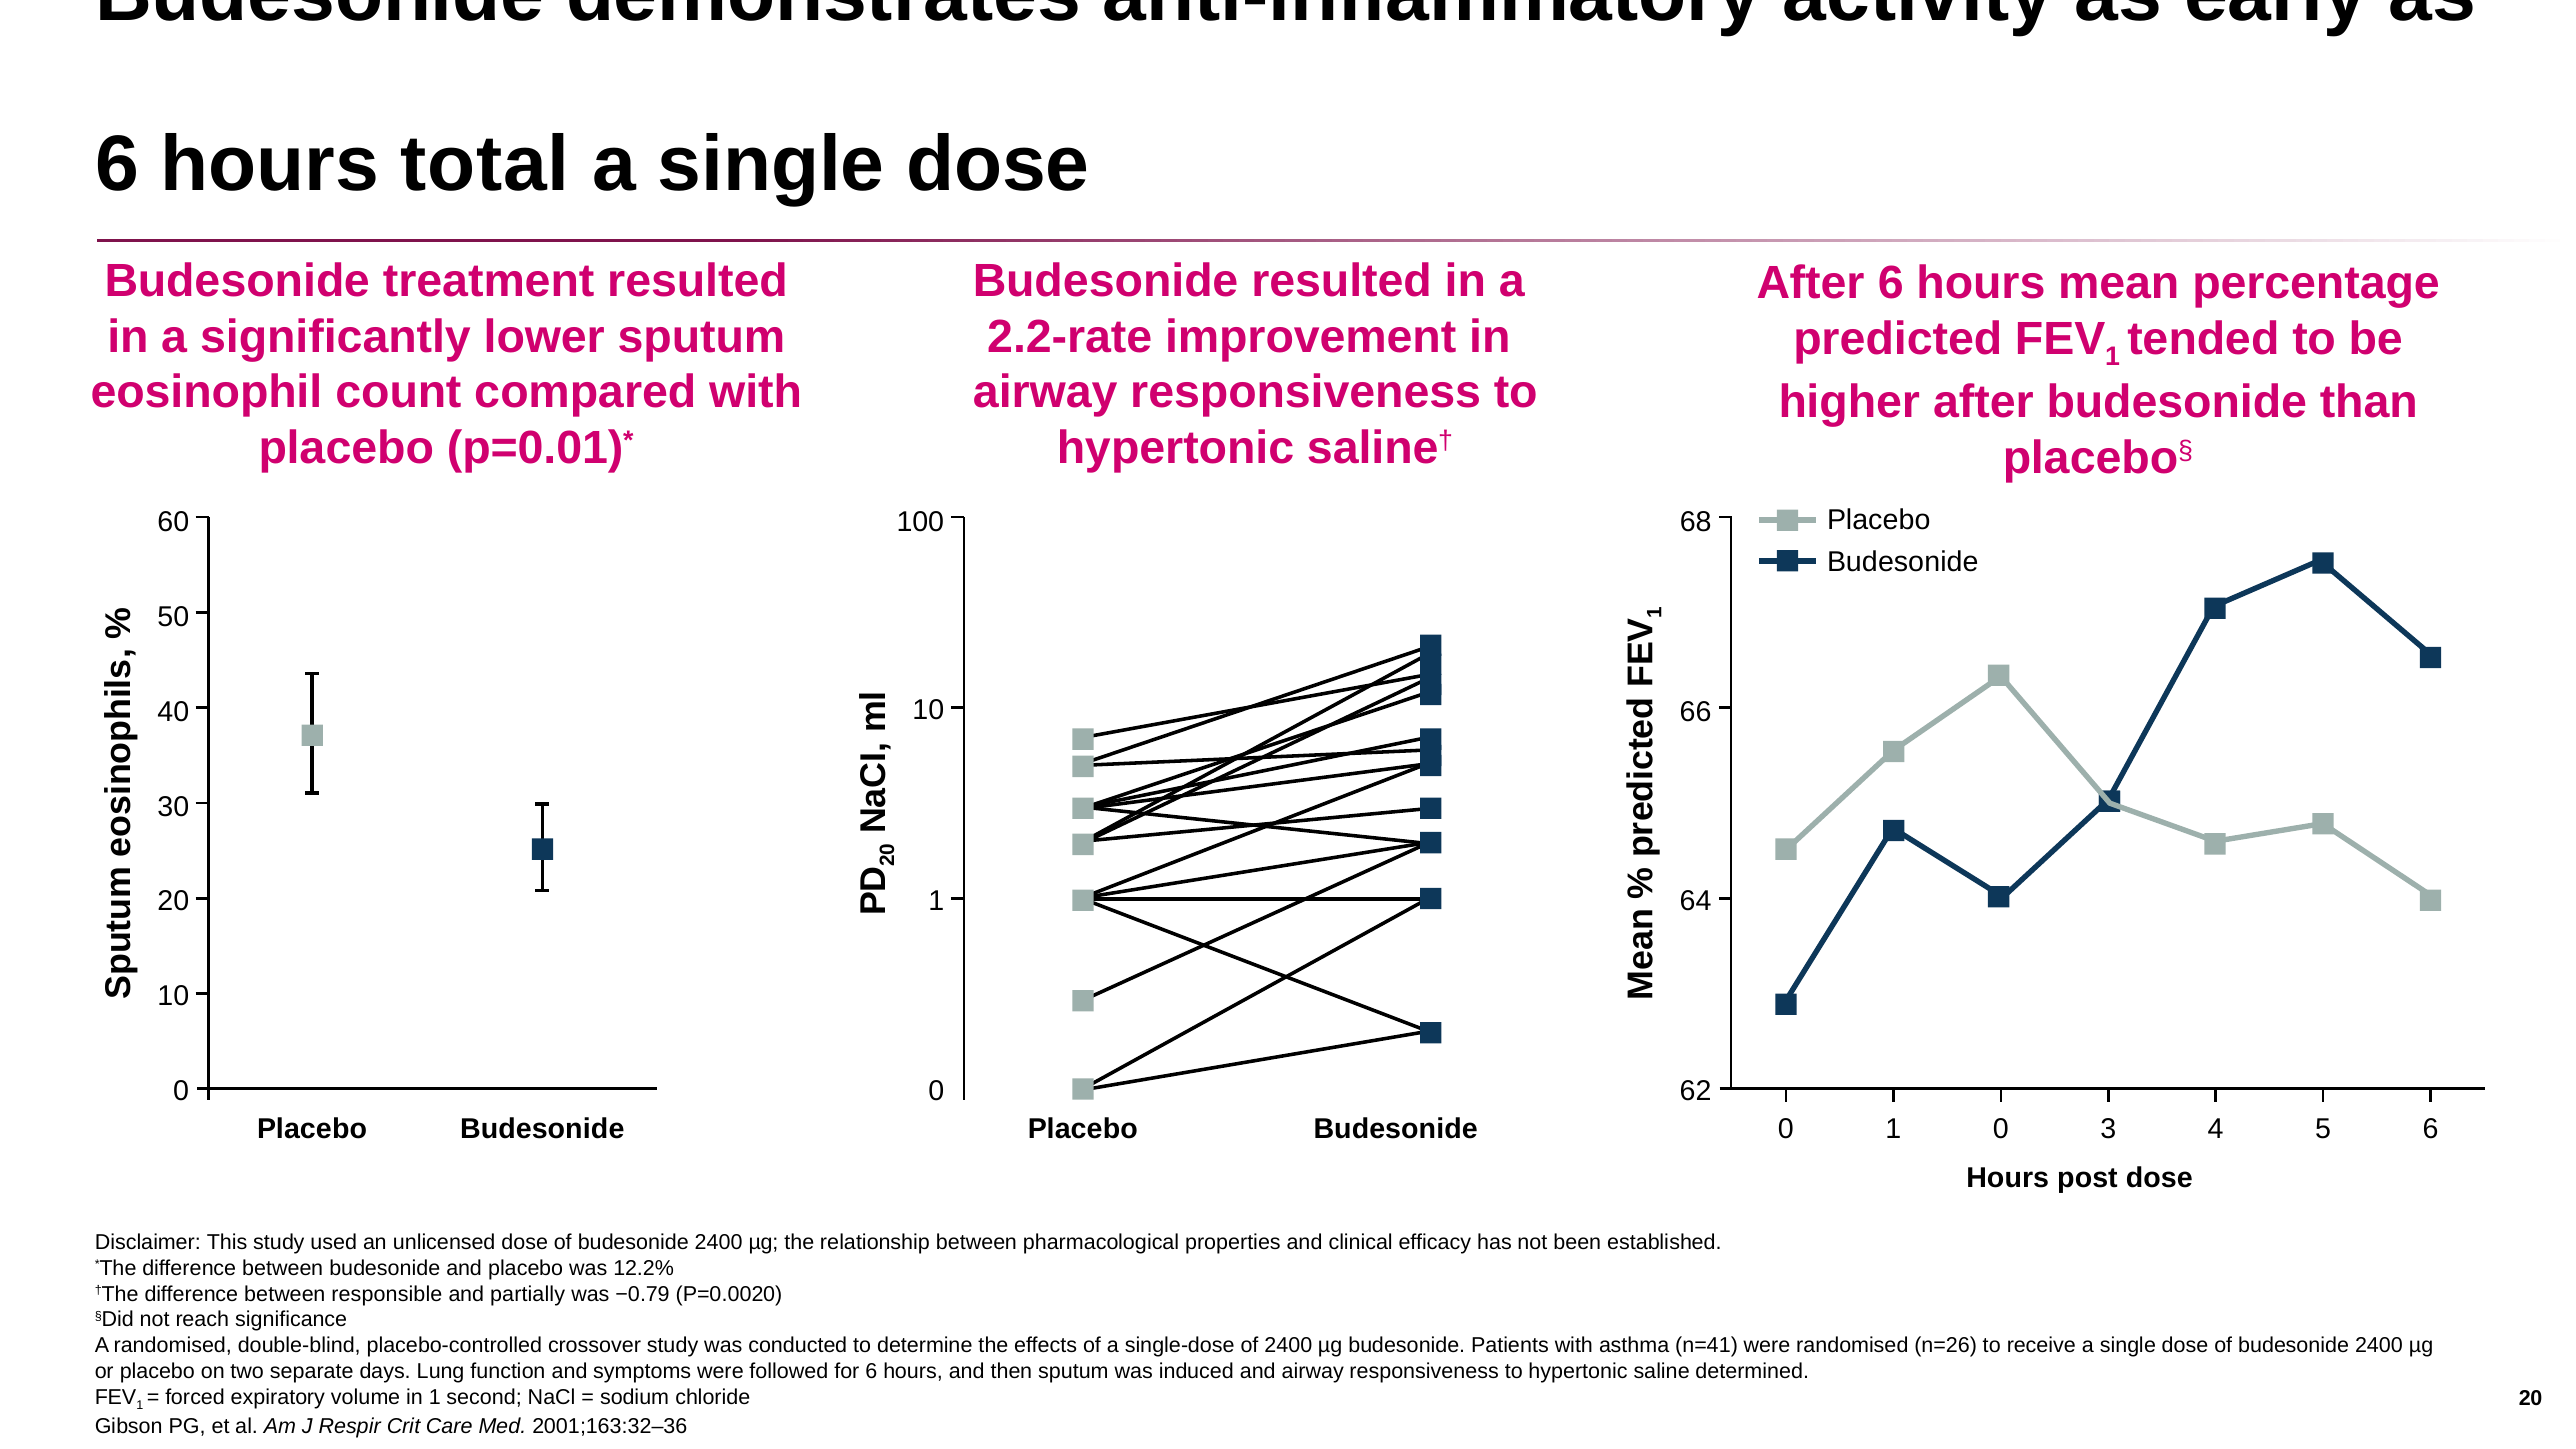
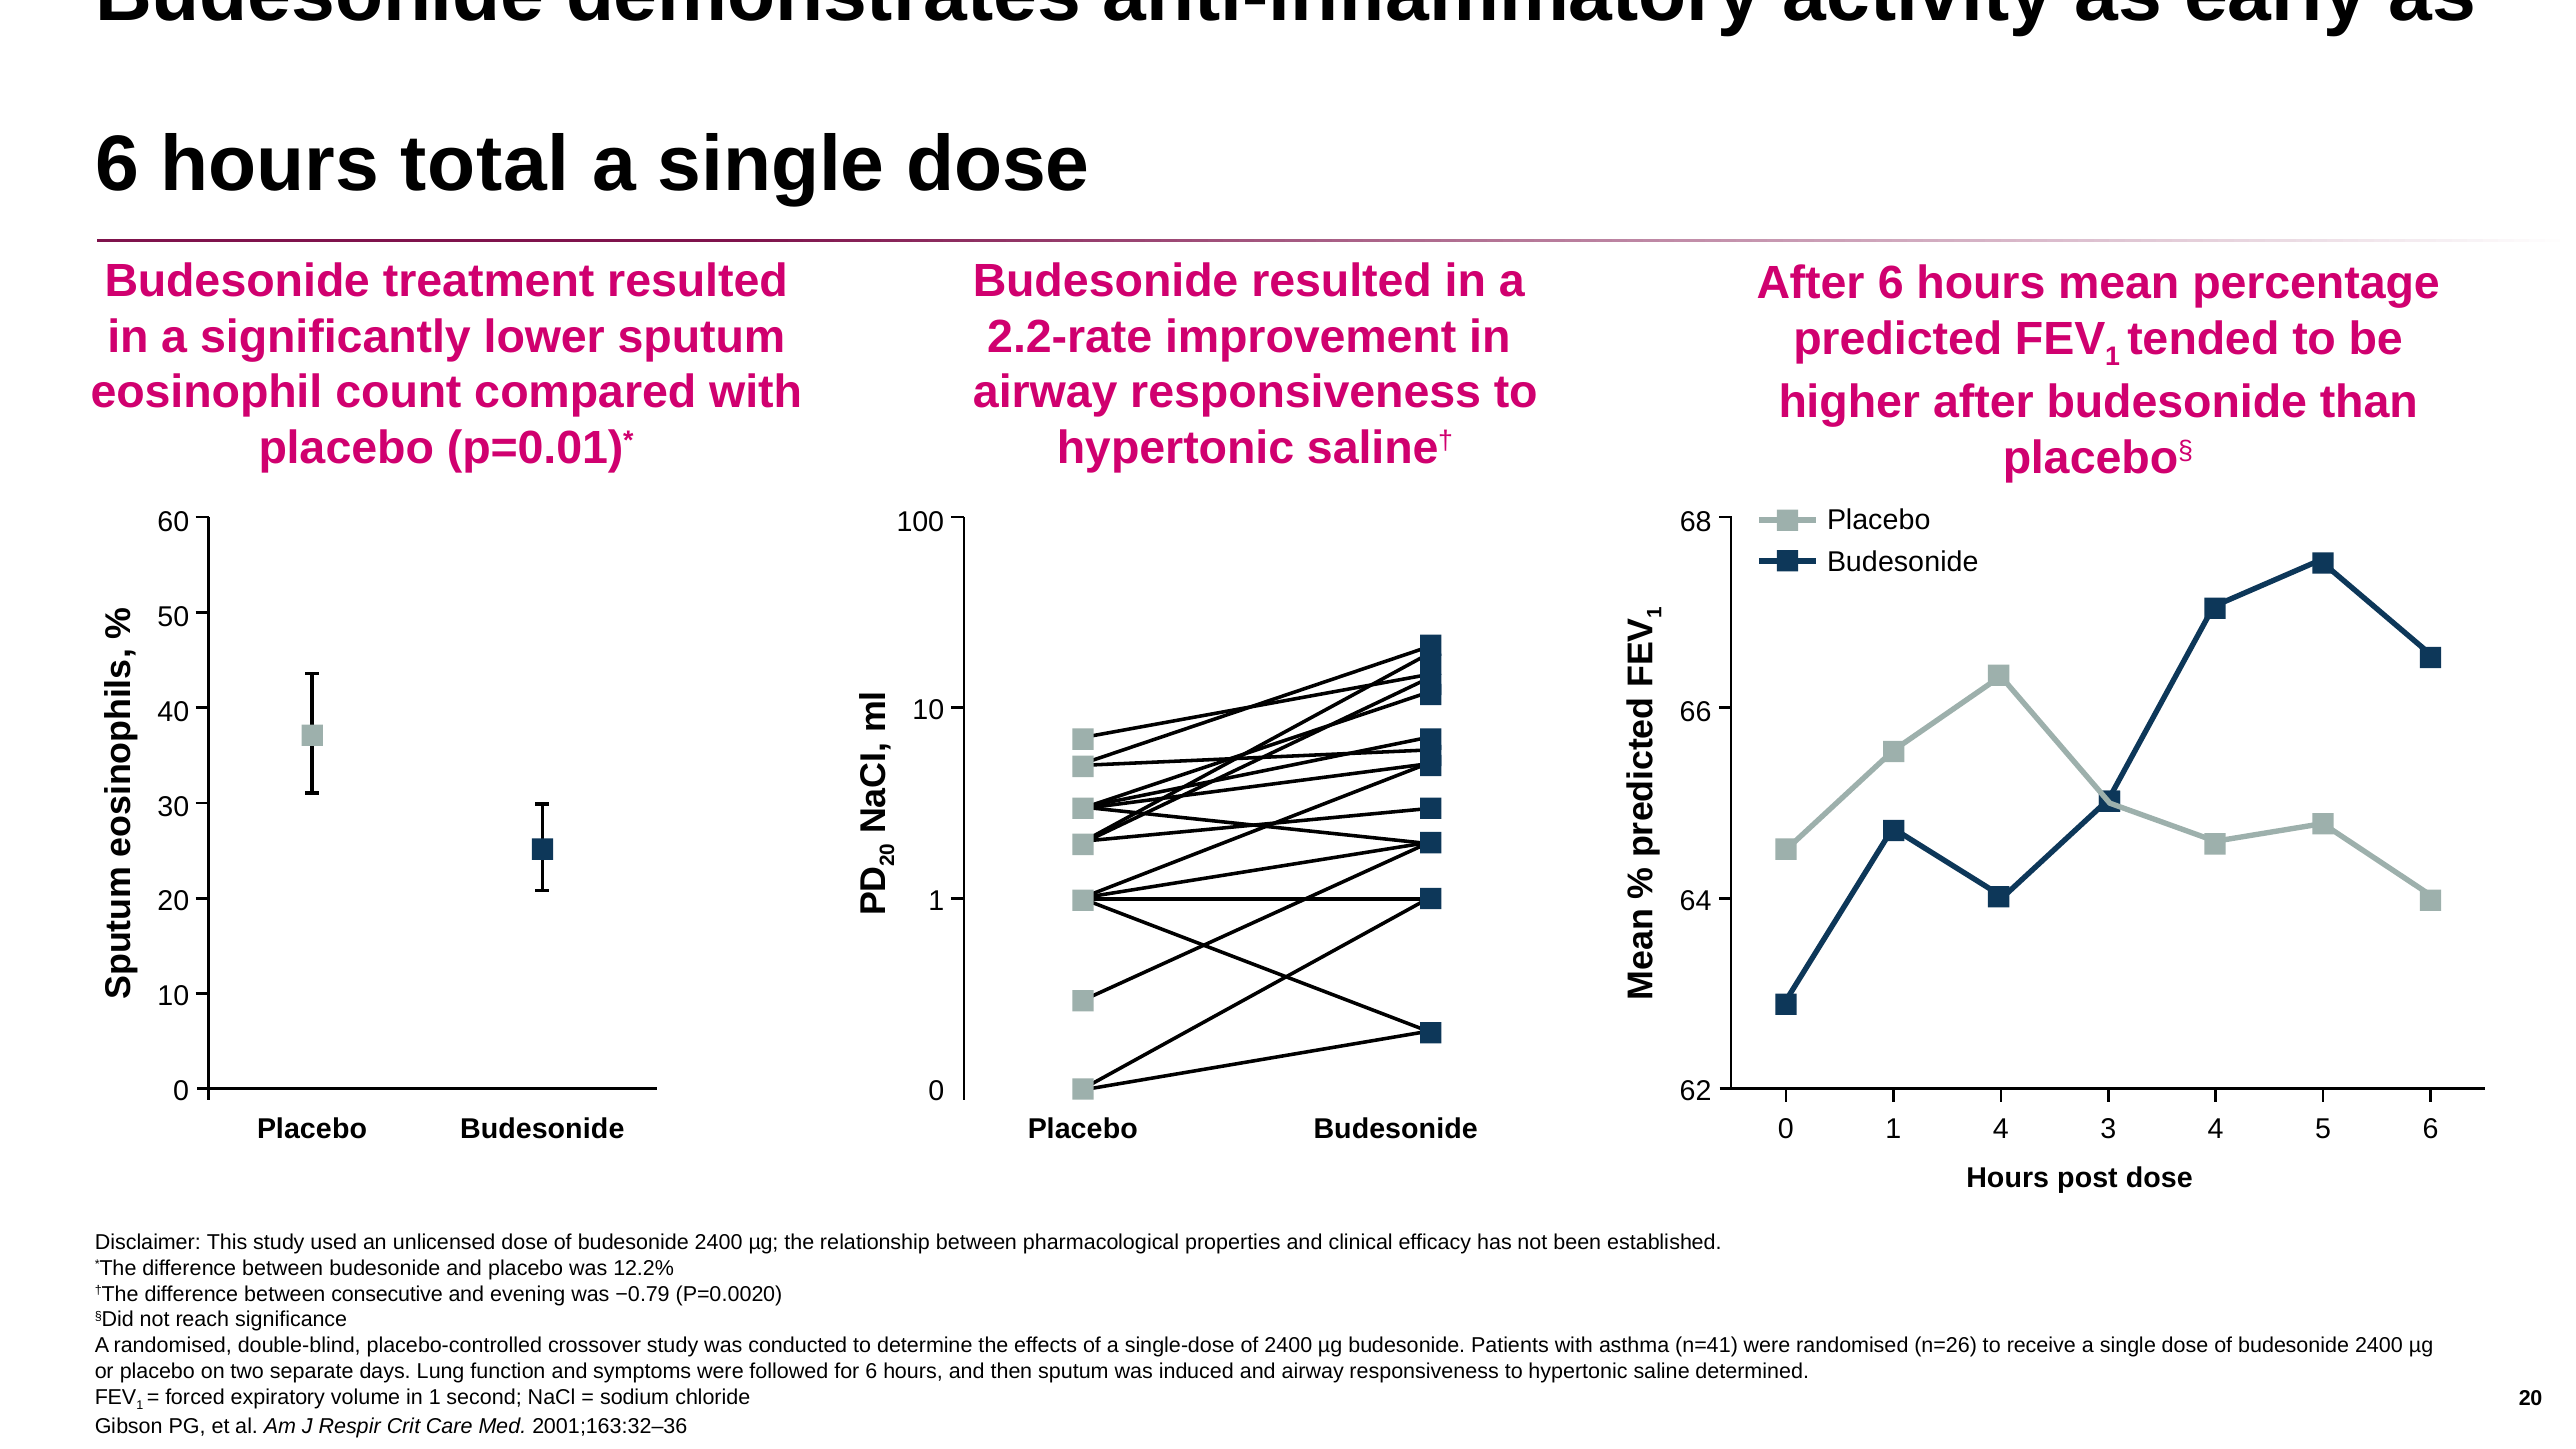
0: 0 -> 4 (2001, 1129)
responsible: responsible -> consecutive (387, 1294)
partially: partially -> evening (528, 1294)
